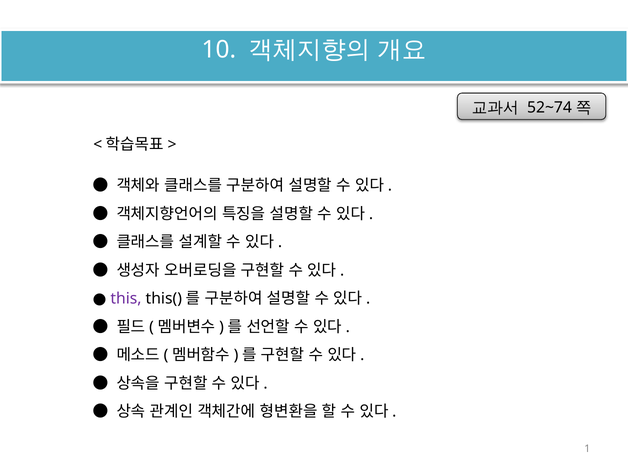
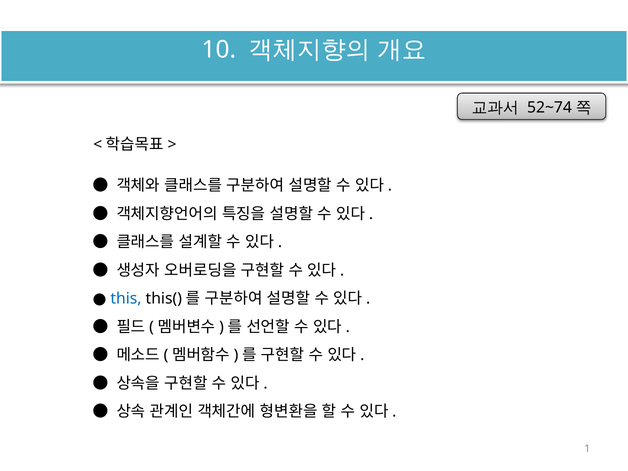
this colour: purple -> blue (126, 299)
